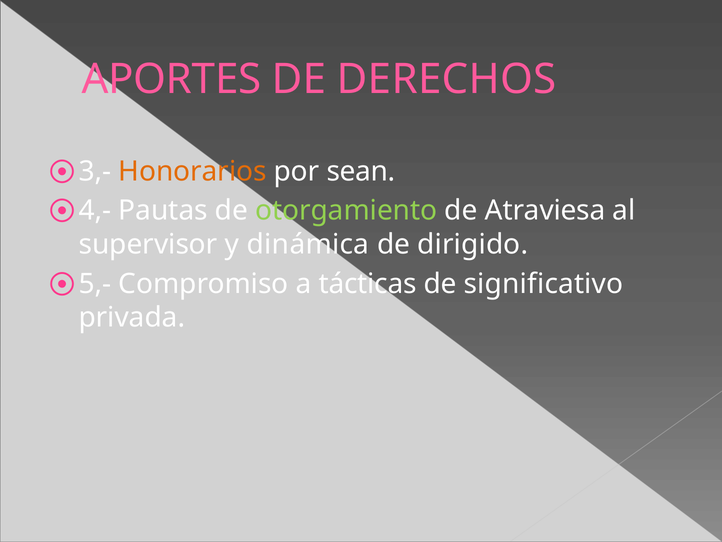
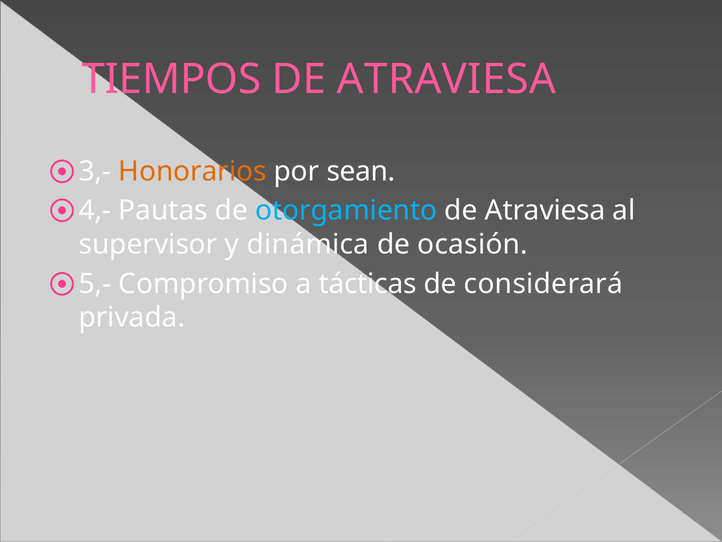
APORTES: APORTES -> TIEMPOS (171, 79)
DERECHOS: DERECHOS -> ATRAVIESA (447, 79)
otorgamiento colour: light green -> light blue (346, 210)
dirigido: dirigido -> ocasión (473, 244)
significativo: significativo -> considerará (543, 283)
